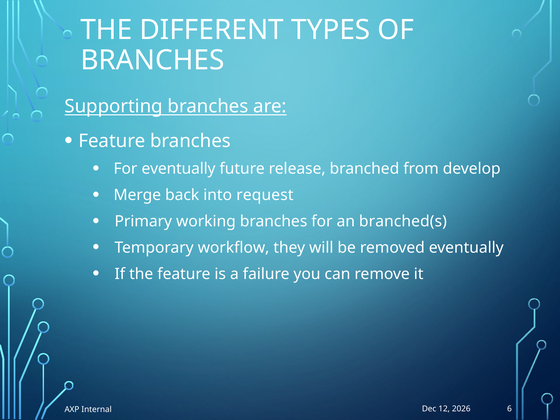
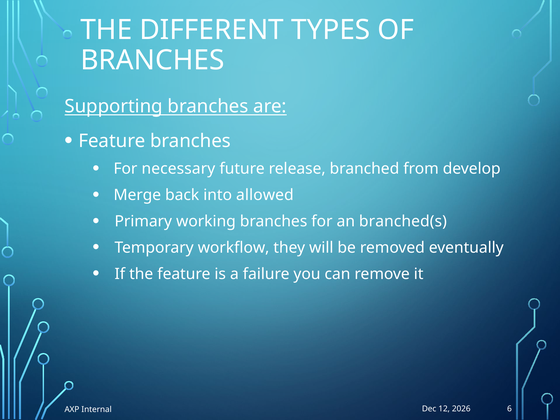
For eventually: eventually -> necessary (178, 169)
request: request -> allowed (265, 195)
